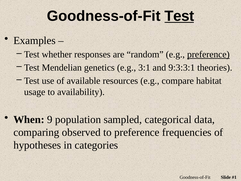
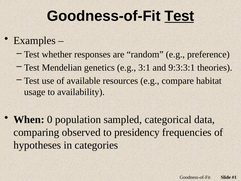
preference underline: present -> none (208, 54)
9: 9 -> 0 (50, 119)
to preference: preference -> presidency (137, 132)
